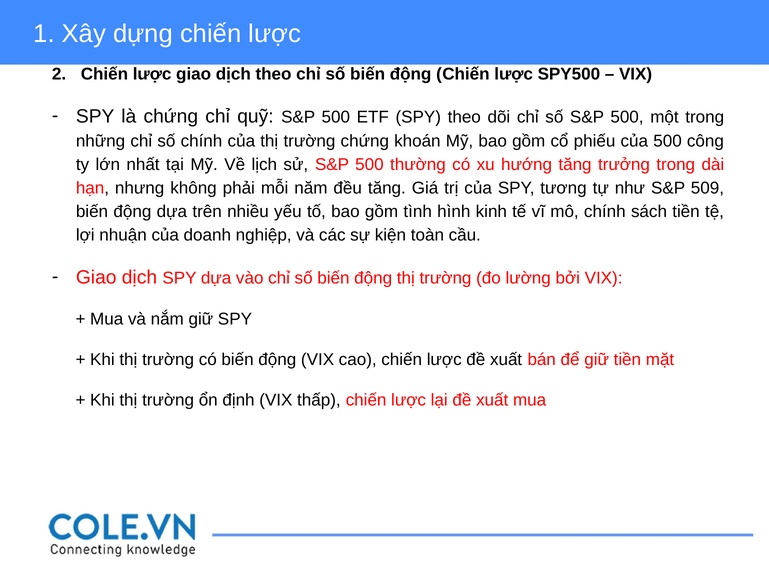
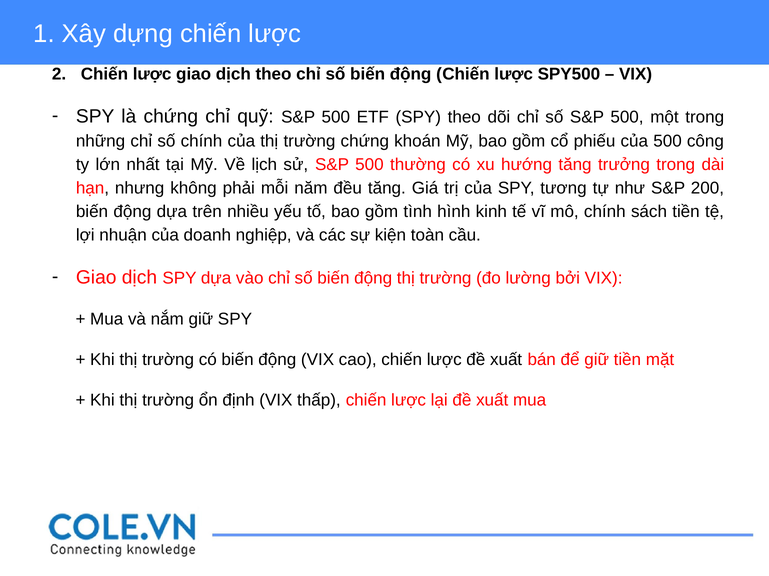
509: 509 -> 200 (707, 188)
